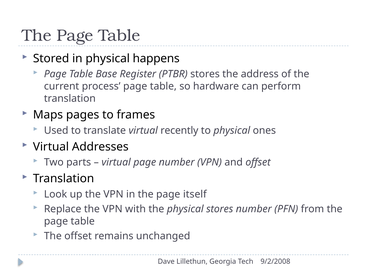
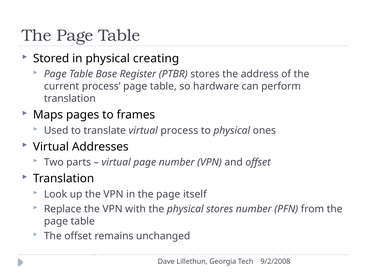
happens: happens -> creating (156, 59)
virtual recently: recently -> process (179, 131)
